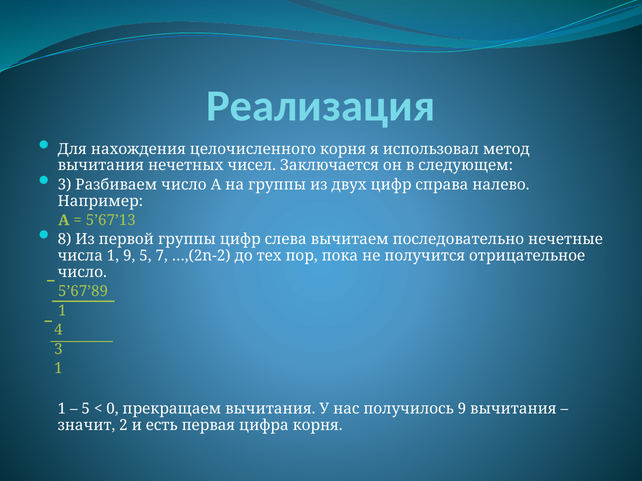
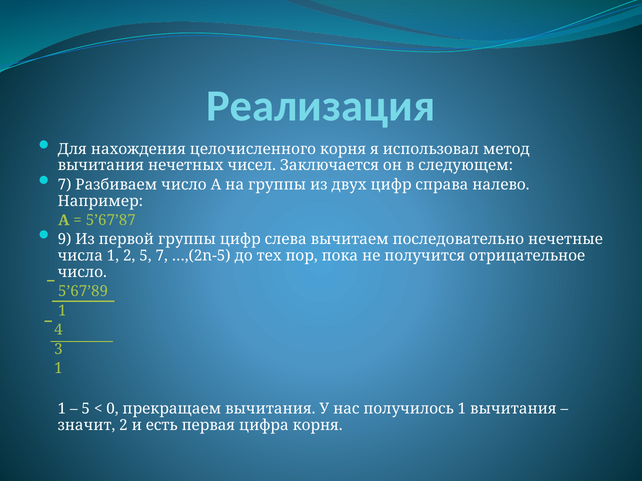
3: 3 -> 7 (65, 185)
5’67’13: 5’67’13 -> 5’67’87 (111, 220)
8: 8 -> 9 (65, 240)
1 9: 9 -> 2 (129, 256)
…,(2n-2: …,(2n-2 -> …,(2n-5 (201, 256)
получилось 9: 9 -> 1 (462, 409)
